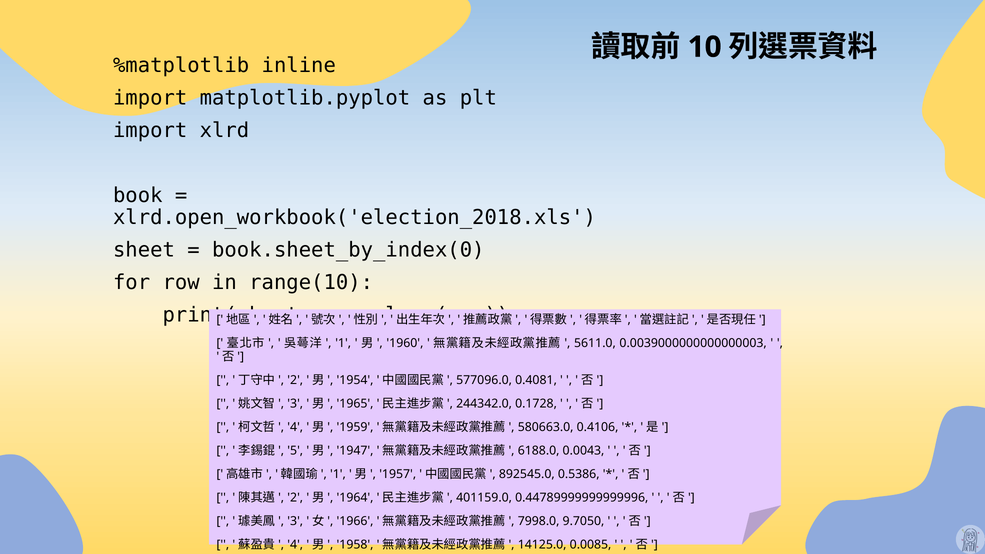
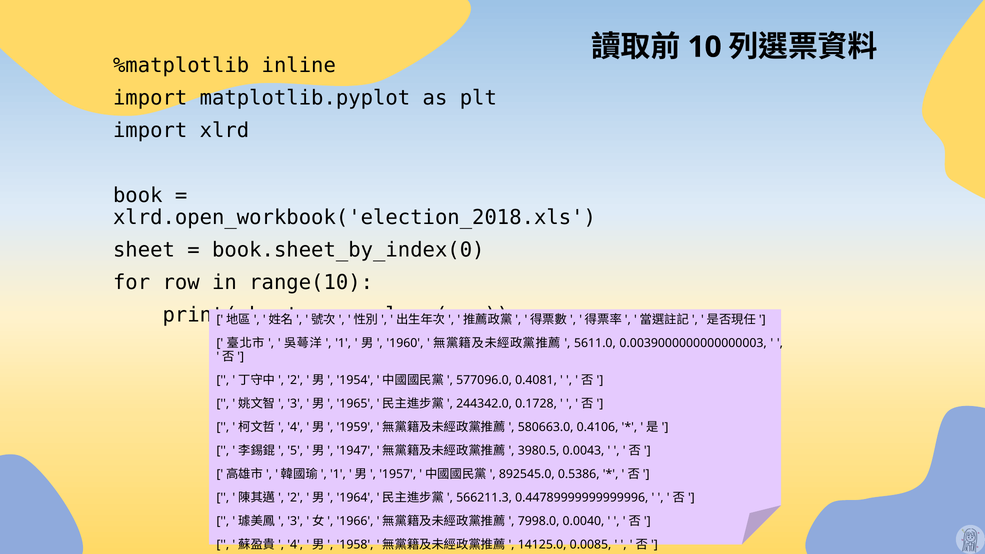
6188.0: 6188.0 -> 3980.5 (539, 451)
401159.0: 401159.0 -> 566211.3 (484, 498)
9.7050: 9.7050 -> 0.0040 (584, 521)
